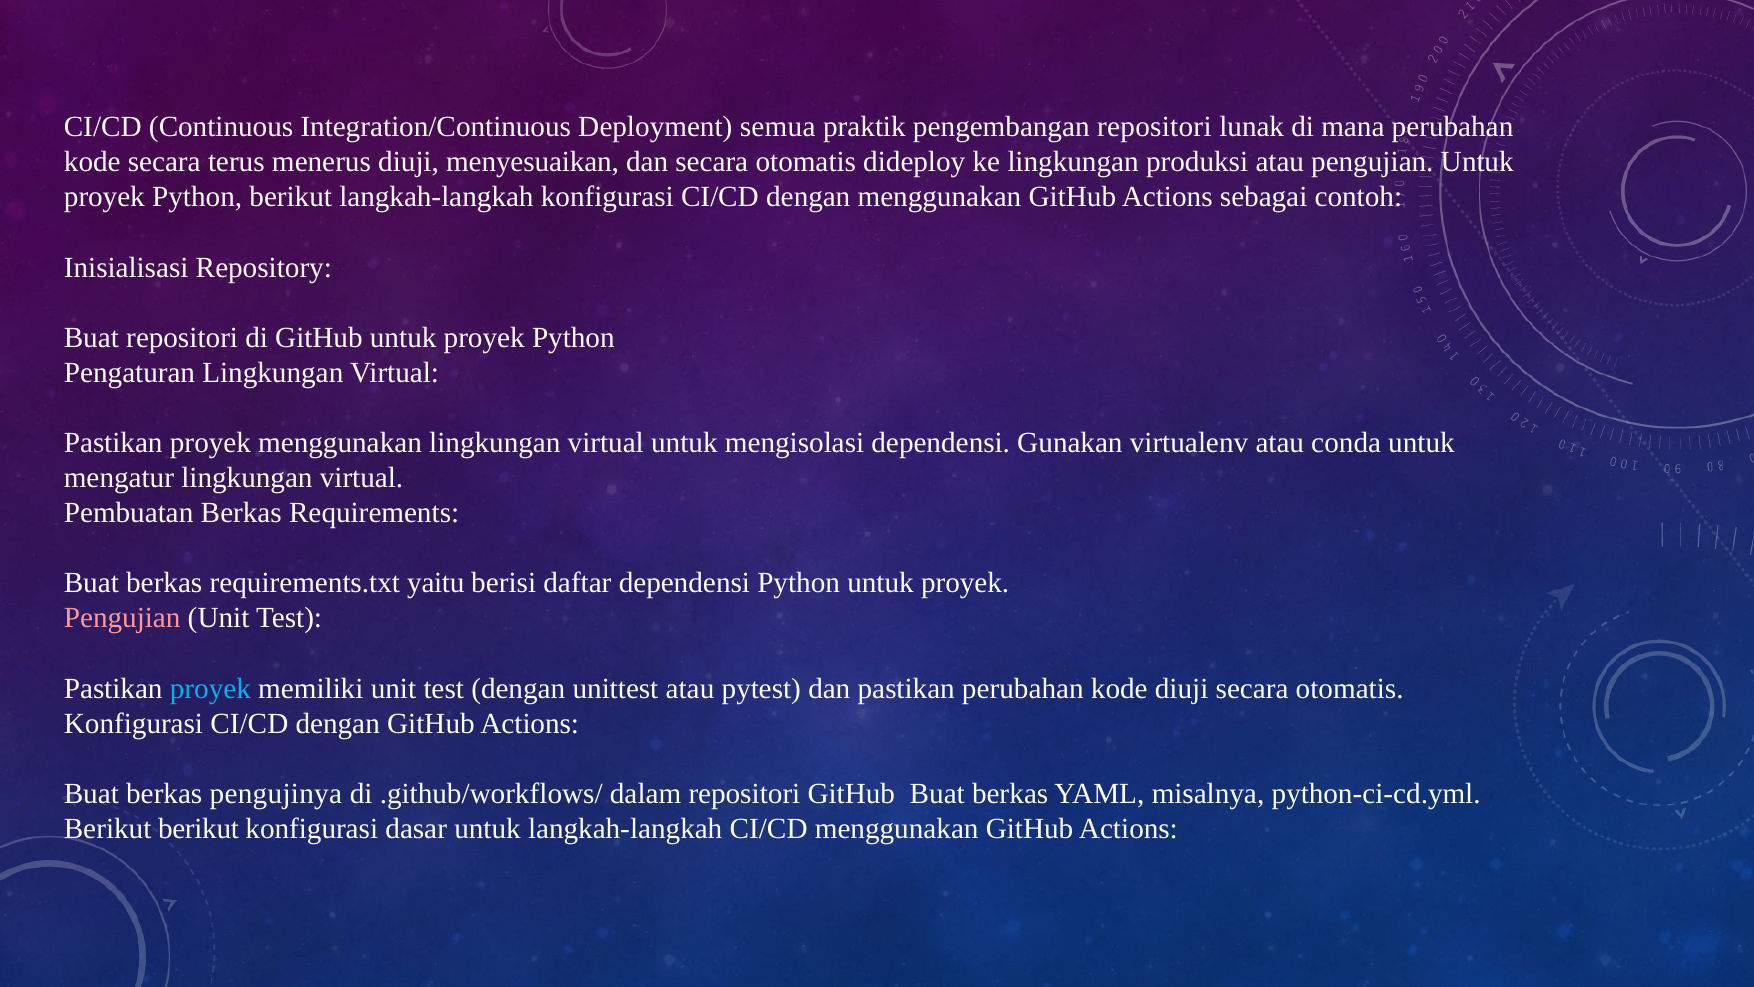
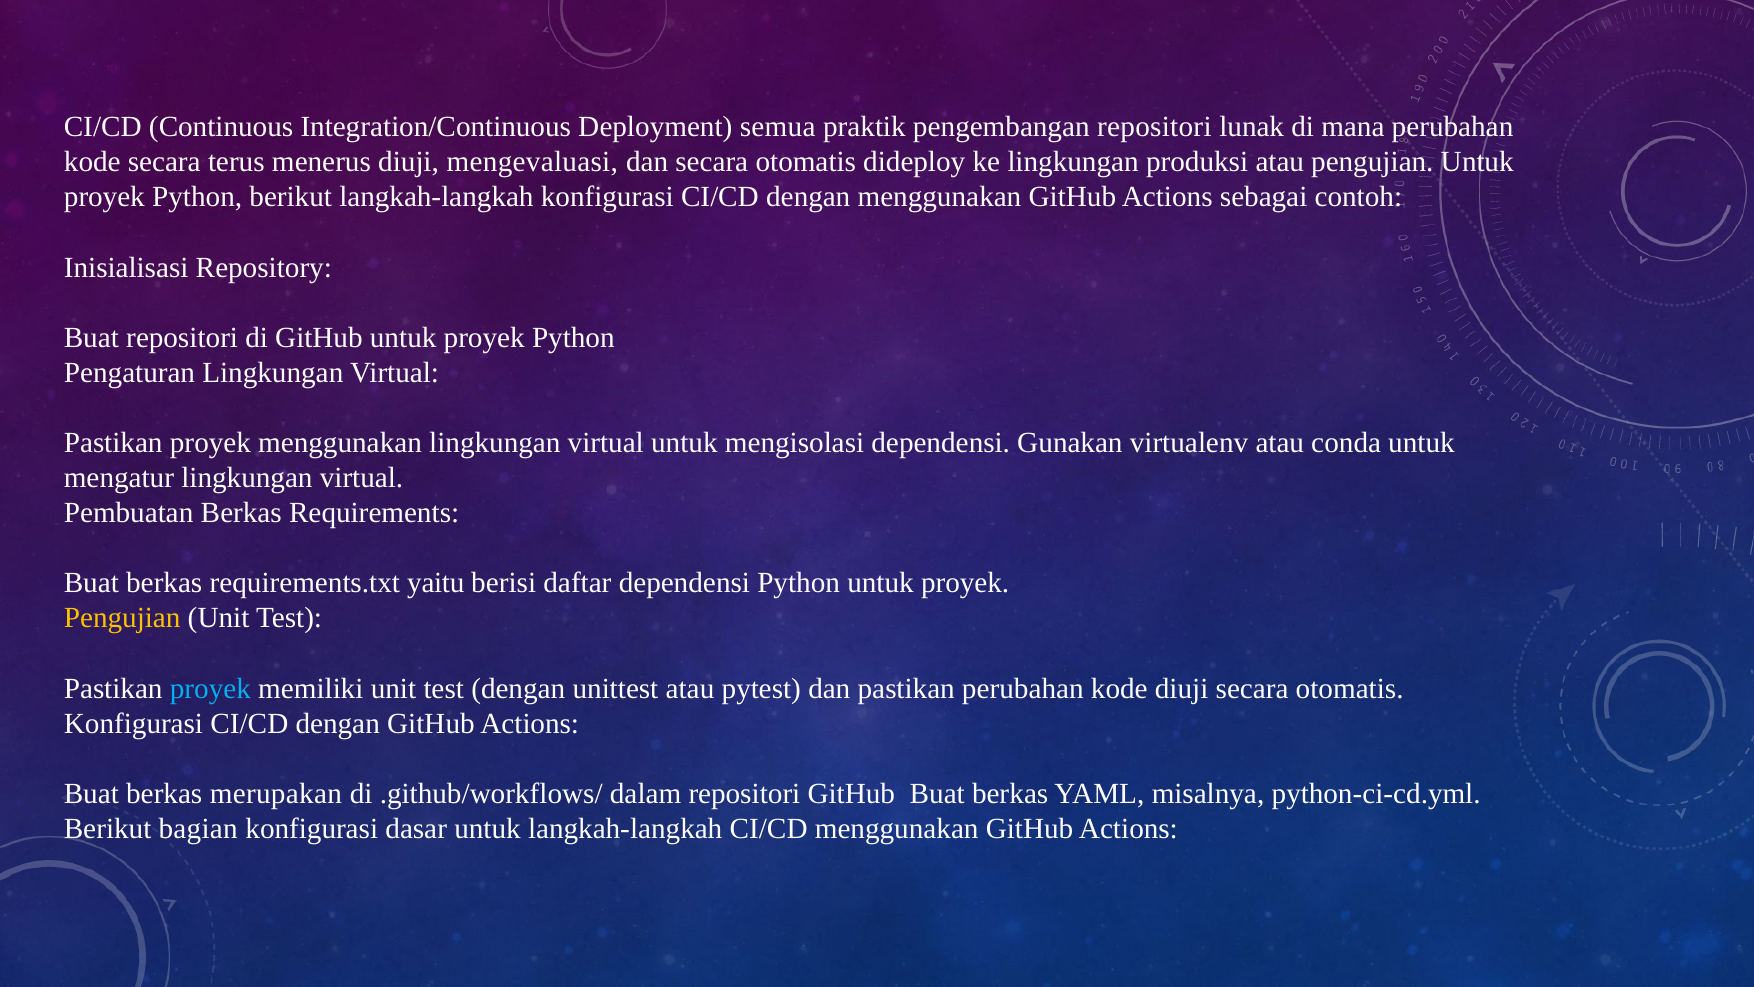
menyesuaikan: menyesuaikan -> mengevaluasi (532, 162)
Pengujian colour: pink -> yellow (122, 618)
pengujinya: pengujinya -> merupakan (276, 794)
Berikut berikut: berikut -> bagian (198, 829)
